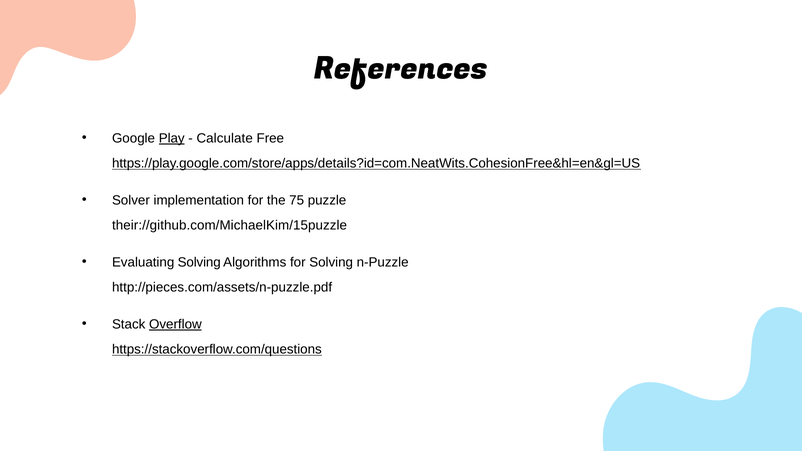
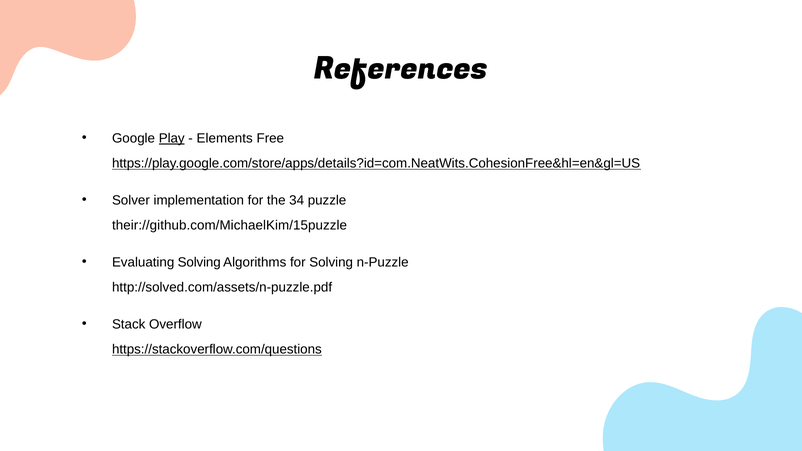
Calculate: Calculate -> Elements (225, 138)
75: 75 -> 34 (297, 200)
http://pieces.com/assets/n-puzzle.pdf: http://pieces.com/assets/n-puzzle.pdf -> http://solved.com/assets/n-puzzle.pdf (222, 287)
Overflow underline: present -> none (175, 324)
